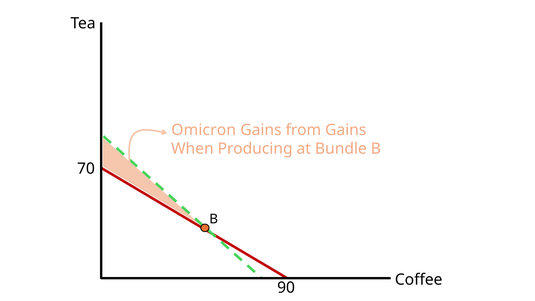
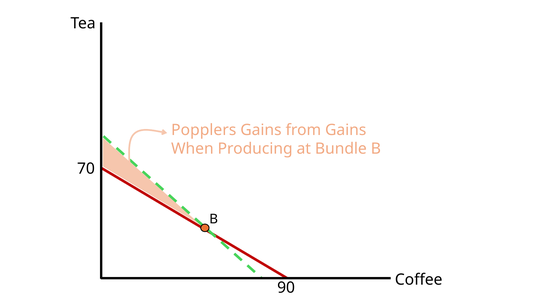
Omicron: Omicron -> Popplers (204, 130)
